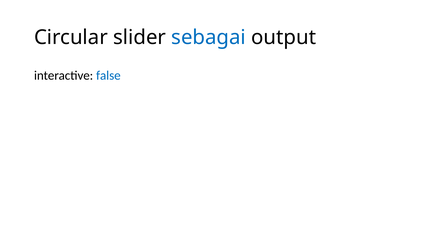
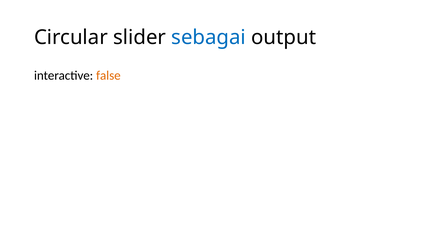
false colour: blue -> orange (108, 75)
